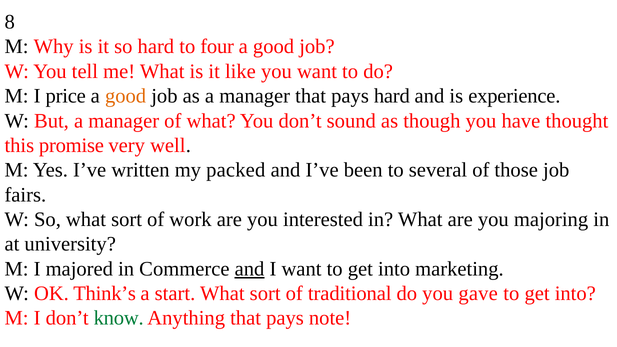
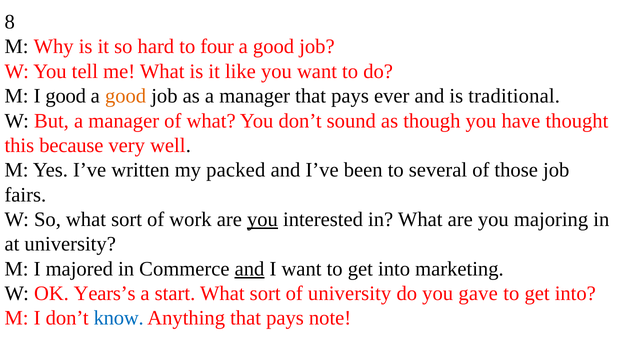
I price: price -> good (66, 96)
pays hard: hard -> ever (392, 96)
experience: experience -> traditional (514, 96)
promise: promise -> because (71, 145)
you underline: none -> present (262, 220)
Think’s: Think’s -> Years’s (105, 294)
of traditional: traditional -> university (350, 294)
know colour: green -> blue (119, 318)
